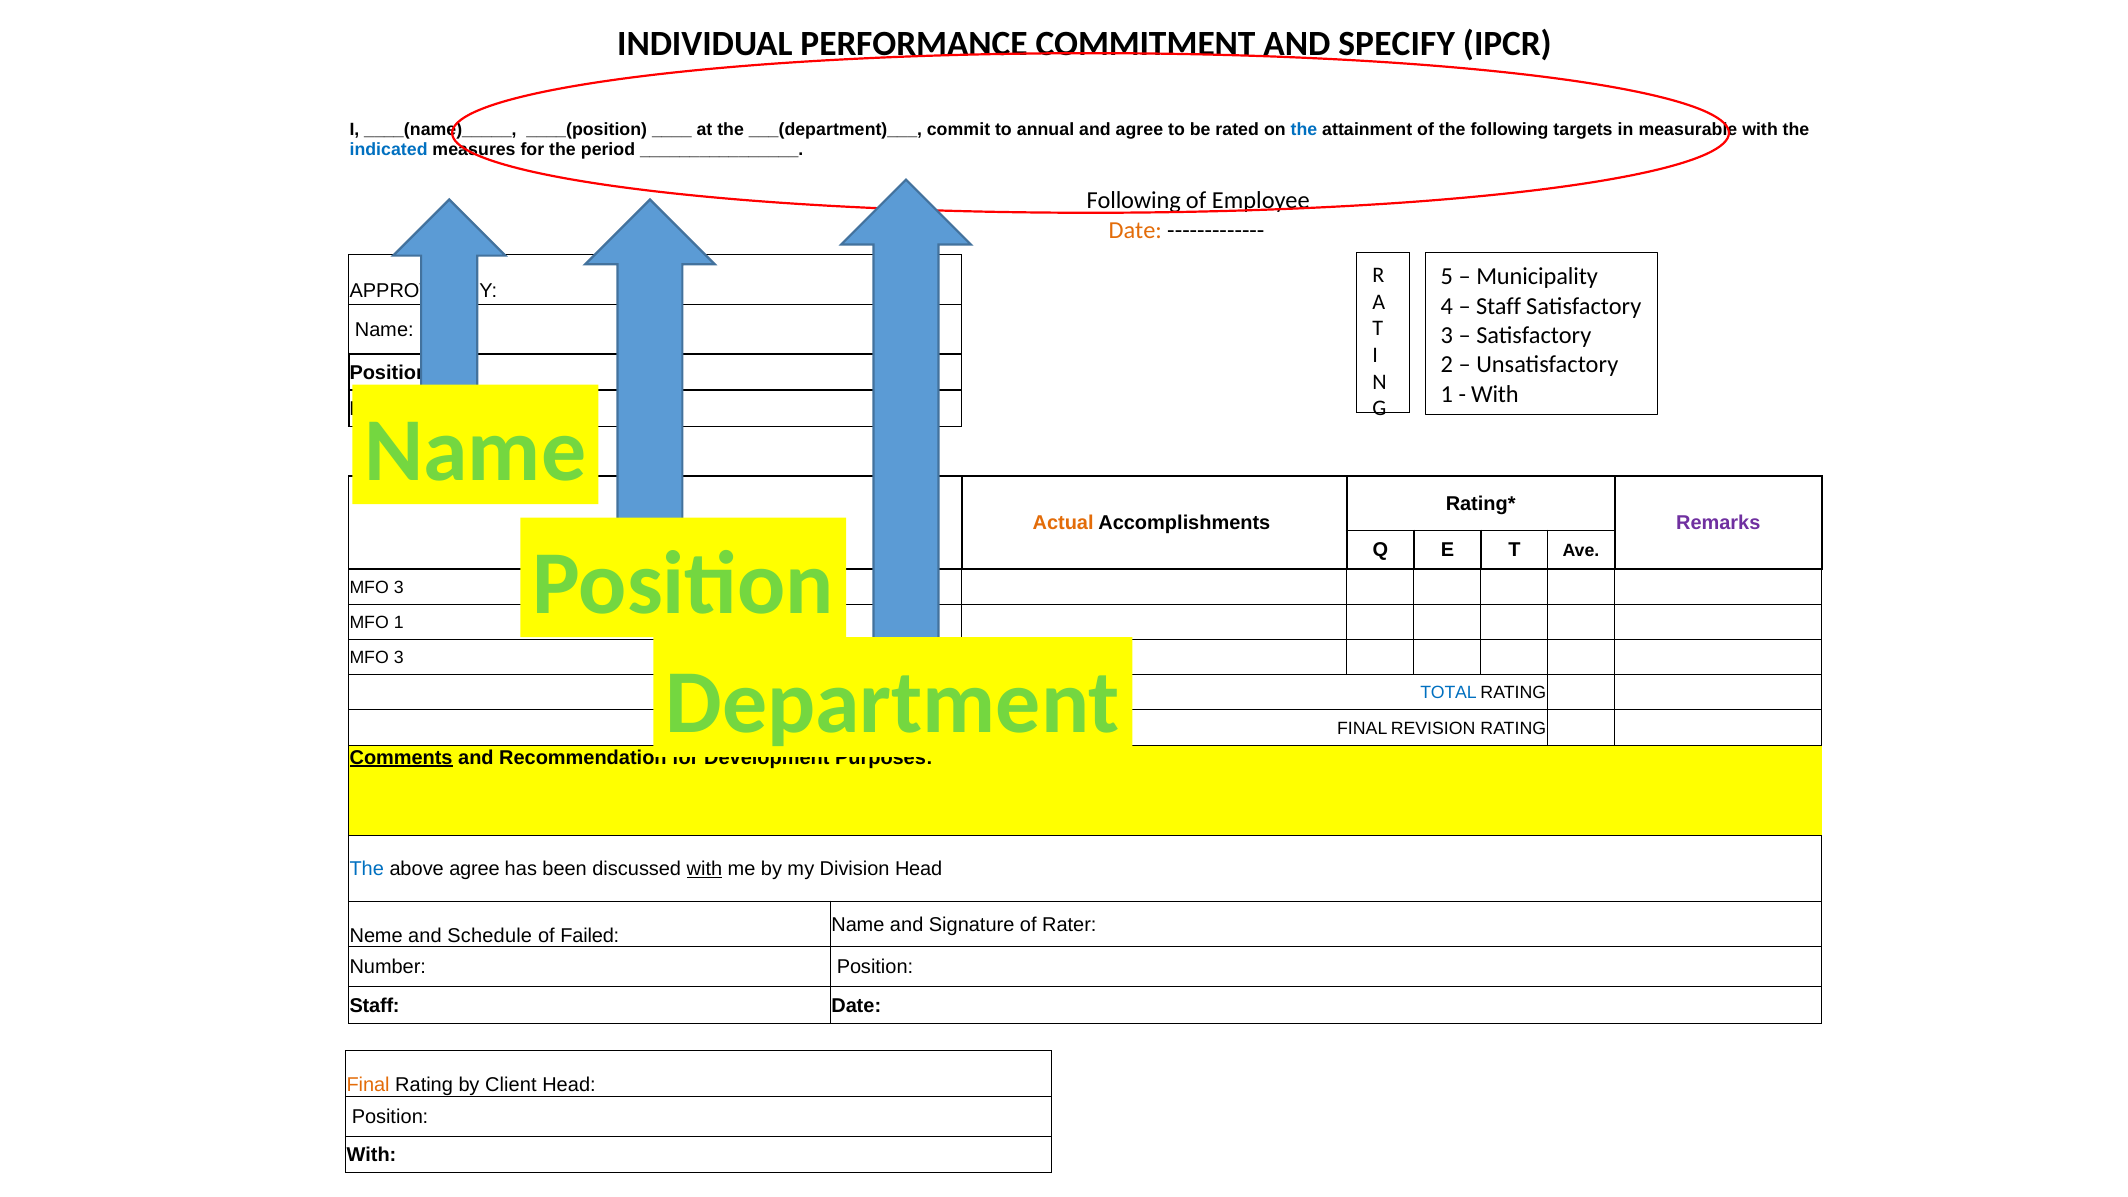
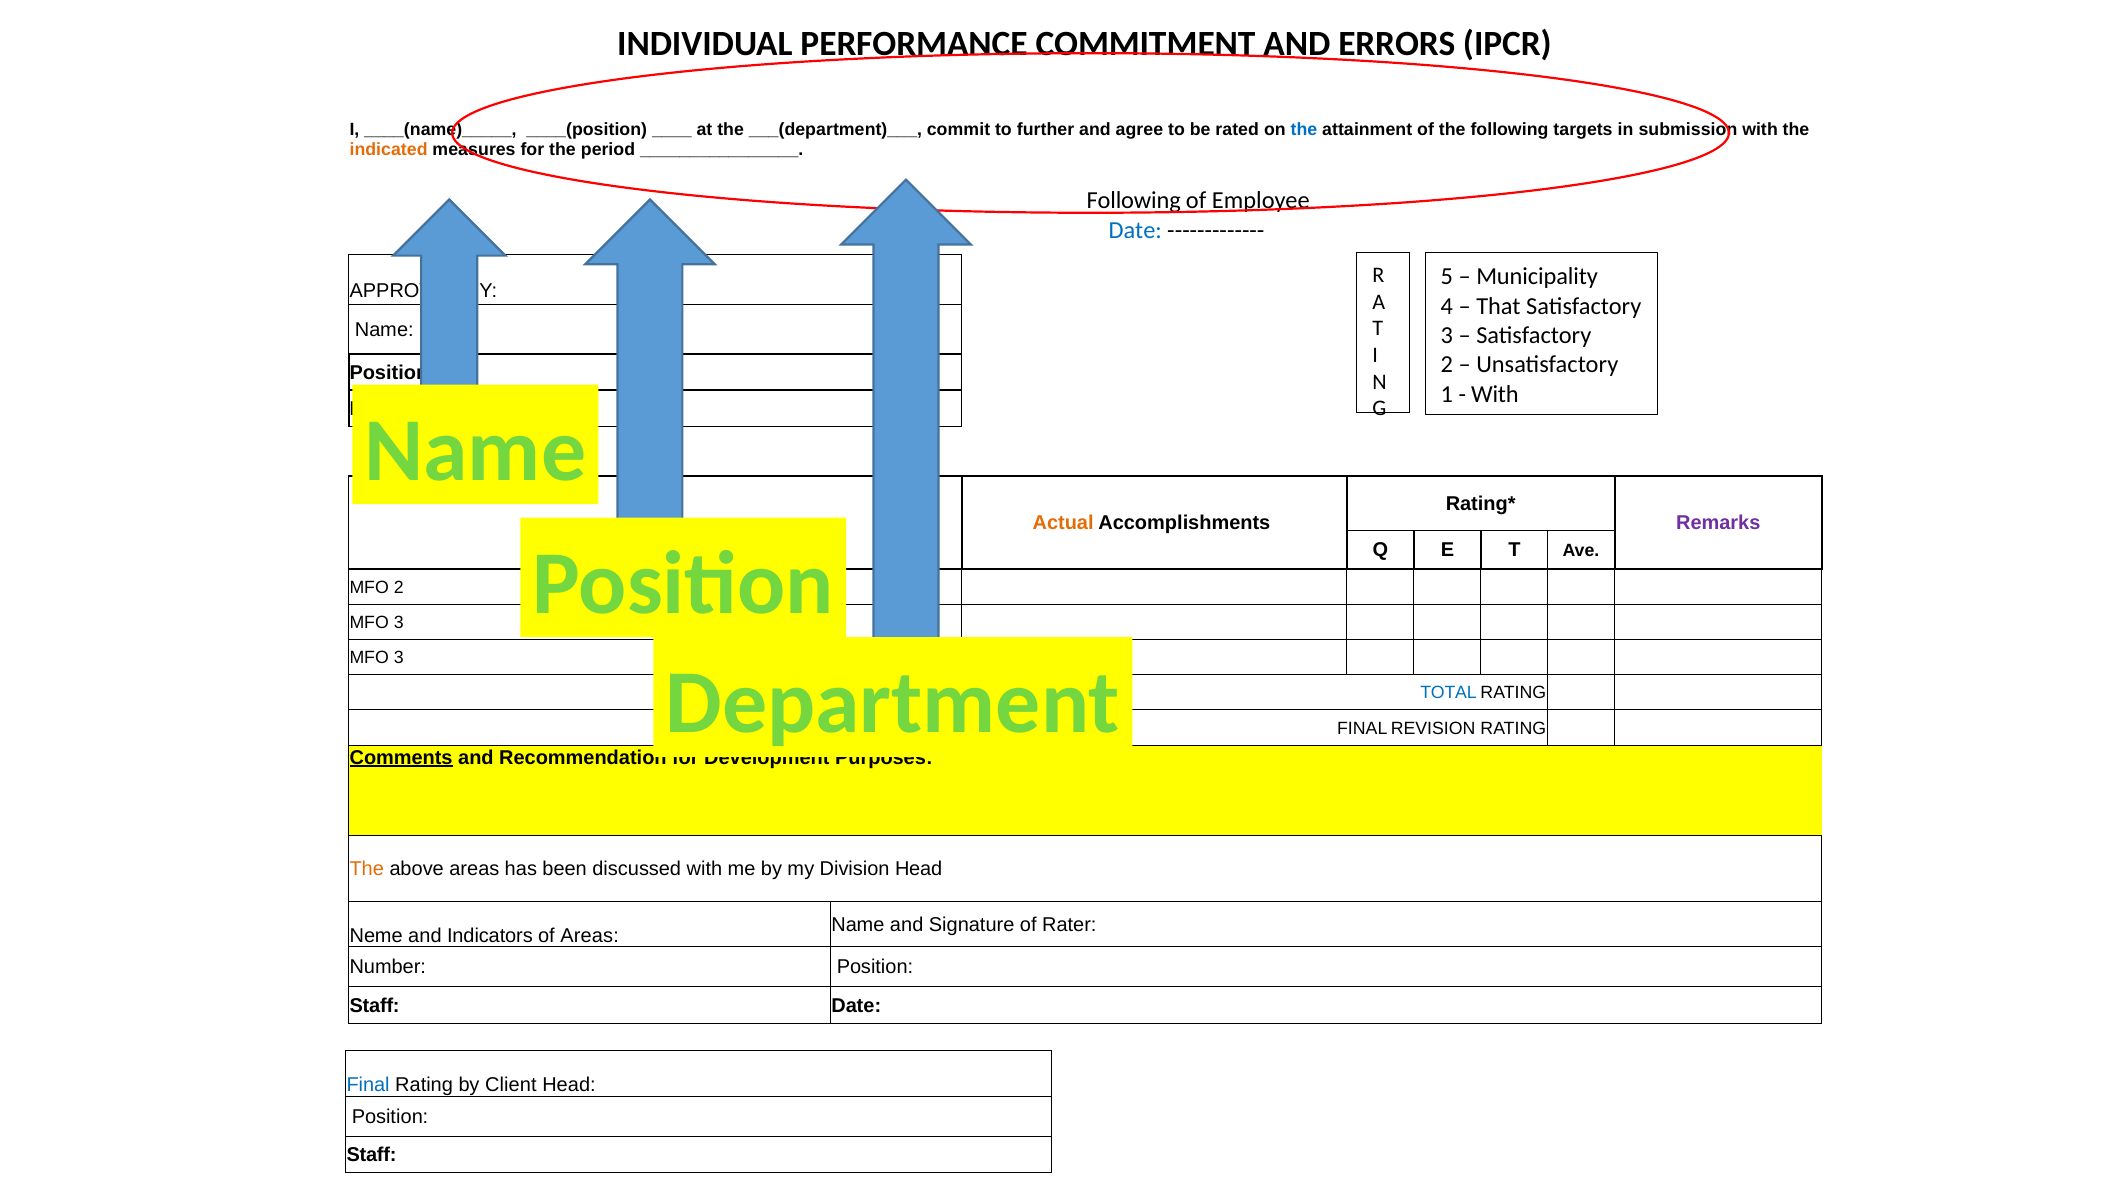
SPECIFY: SPECIFY -> ERRORS (1397, 43)
annual: annual -> further (1046, 130)
measurable: measurable -> submission (1688, 130)
indicated colour: blue -> orange (389, 150)
Date colour: orange -> blue (1135, 231)
Staff: Staff -> That (1498, 306)
3: 3 -> 2 (399, 587)
1: 1 -> 3 (399, 622)
The colour: blue -> orange (367, 869)
above agree: agree -> areas (474, 869)
with underline: present -> none (704, 869)
Schedule: Schedule -> Indicators (490, 936)
of Failed: Failed -> Areas (590, 936)
Final colour: orange -> blue (368, 1085)
With: With -> Staff (372, 1155)
